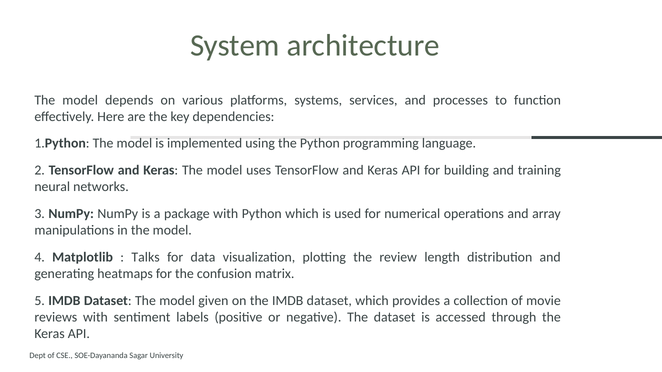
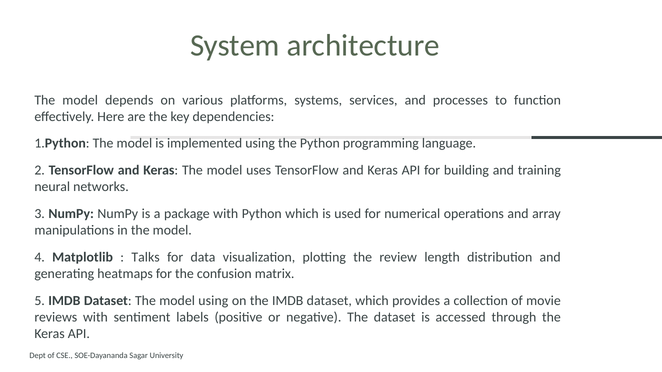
model given: given -> using (213, 301)
